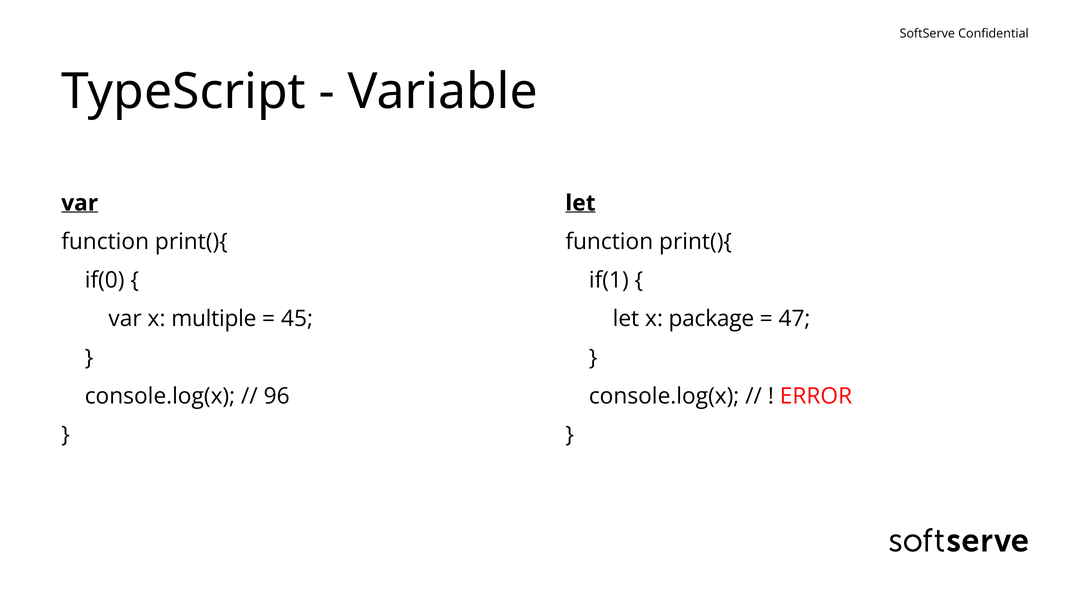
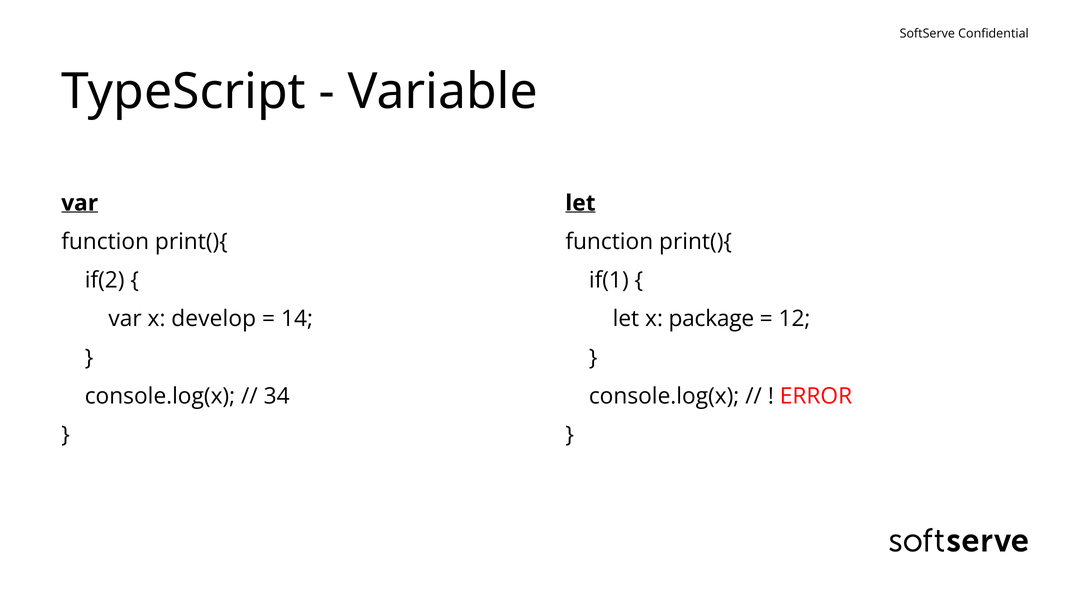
if(0: if(0 -> if(2 (105, 280)
multiple: multiple -> develop (214, 319)
45: 45 -> 14 (297, 319)
47: 47 -> 12 (794, 319)
96: 96 -> 34 (277, 396)
